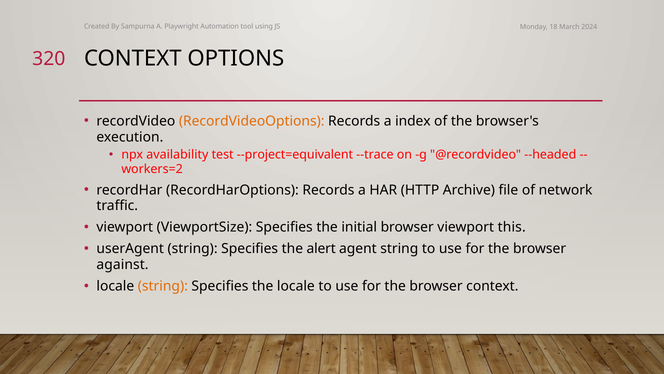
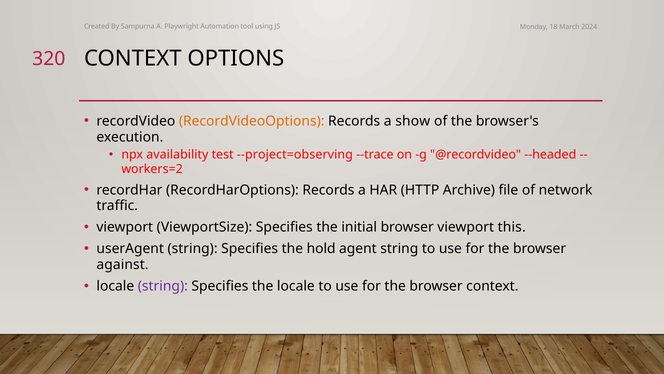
index: index -> show (413, 121)
--project=equivalent: --project=equivalent -> --project=observing (295, 155)
alert: alert -> hold (321, 249)
string colour: orange -> purple (163, 286)
